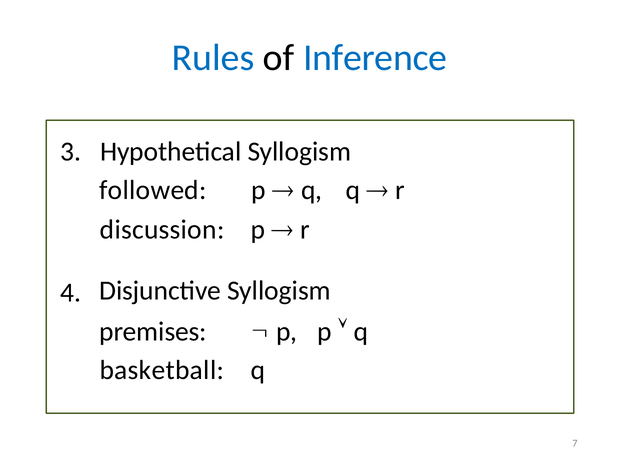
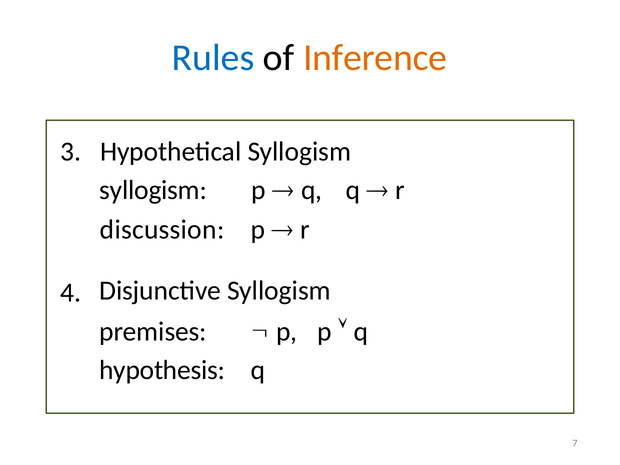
Inference colour: blue -> orange (375, 58)
followed: followed -> syllogism (153, 190)
basketball: basketball -> hypothesis (162, 370)
